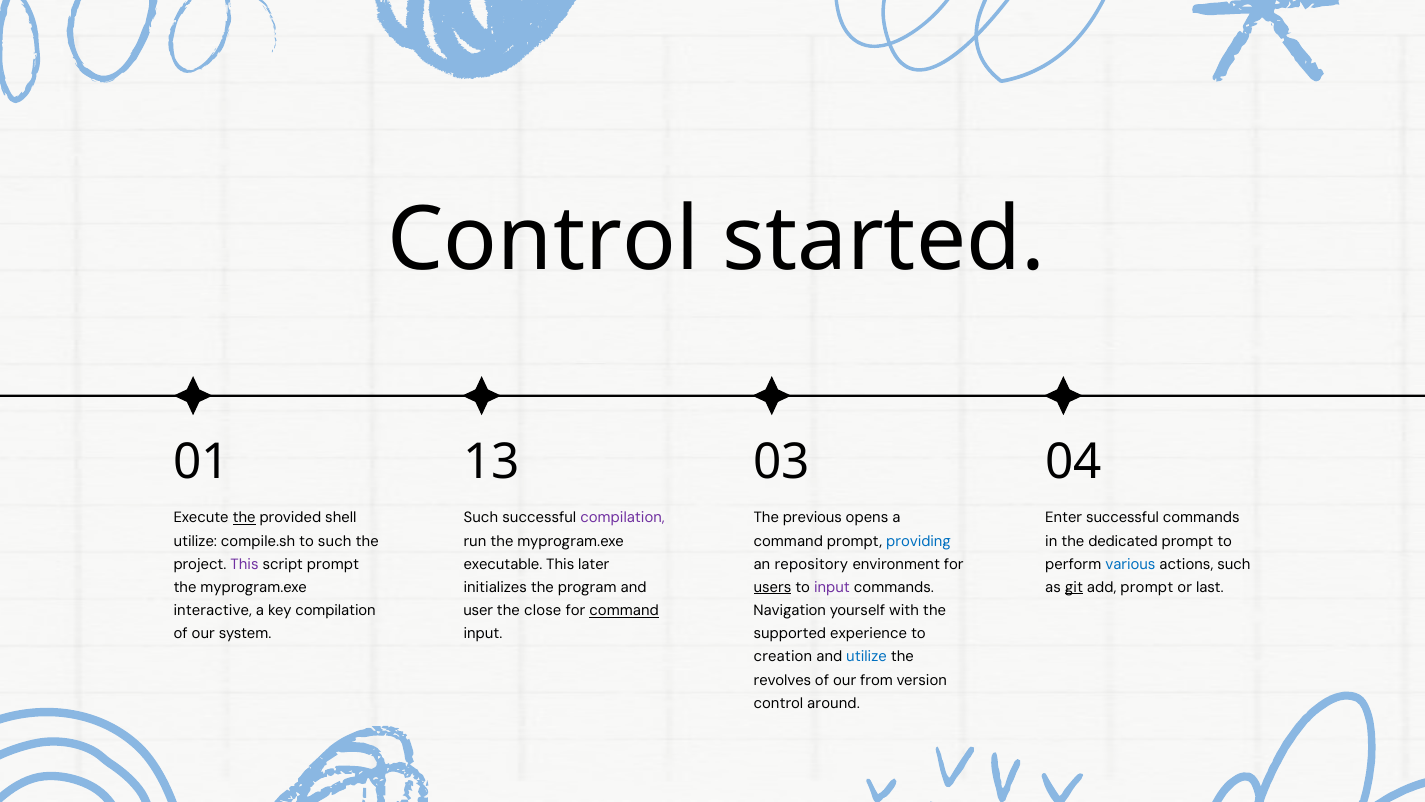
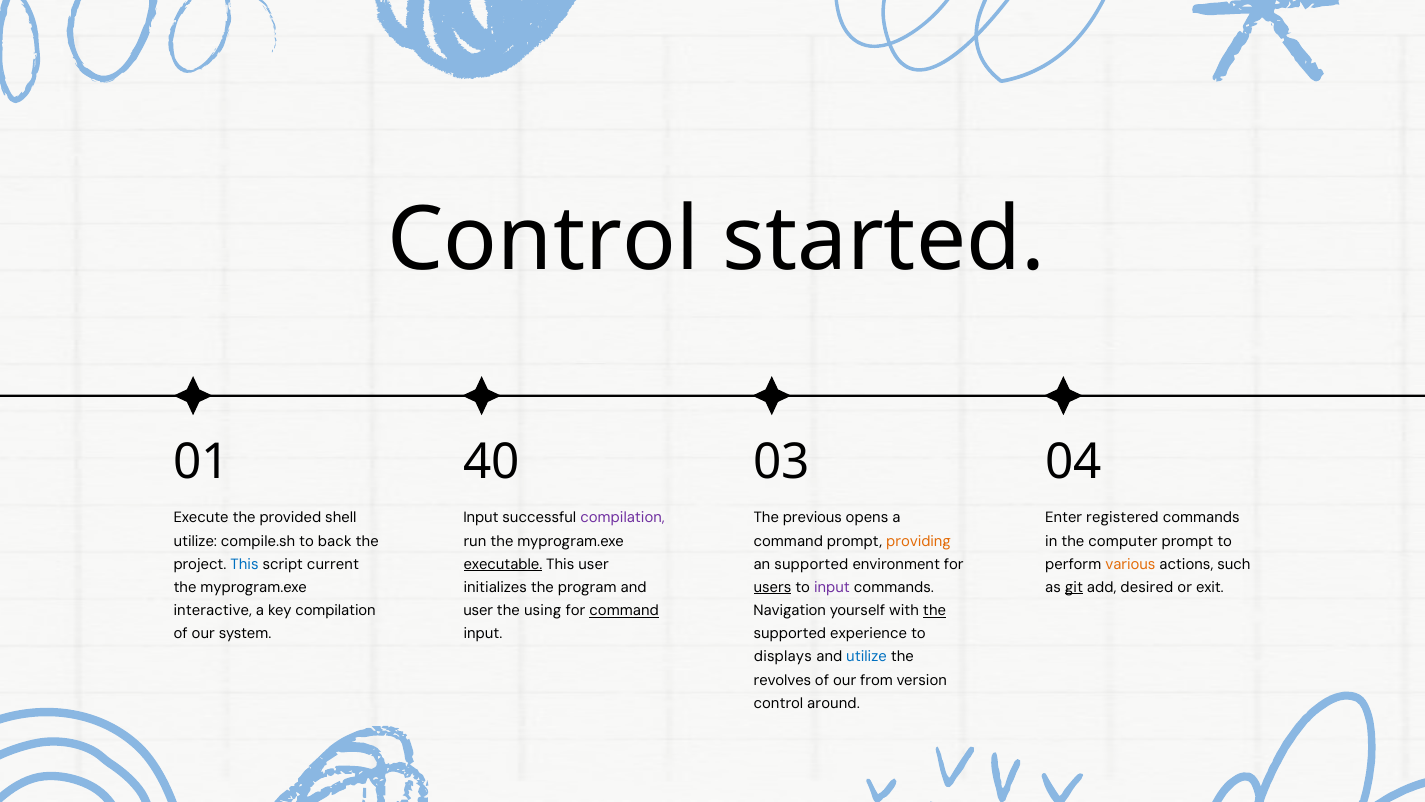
13: 13 -> 40 (492, 462)
the underline: present -> none (244, 518)
Such: Such -> Input (481, 518)
Enter successful: successful -> registered (1122, 518)
to such: such -> back (335, 541)
providing colour: blue -> orange (919, 541)
dedicated: dedicated -> computer (1123, 541)
This colour: purple -> blue (245, 564)
script prompt: prompt -> current (333, 564)
executable underline: none -> present (503, 564)
This later: later -> user (594, 564)
an repository: repository -> supported (811, 564)
various colour: blue -> orange (1130, 564)
add prompt: prompt -> desired (1147, 587)
last: last -> exit (1210, 587)
close: close -> using (543, 610)
the underline: none -> present (935, 610)
creation: creation -> displays (783, 657)
